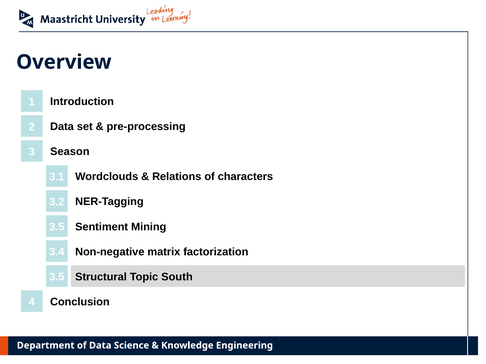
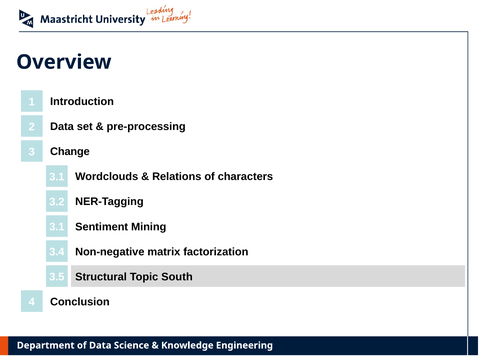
Season: Season -> Change (70, 152)
3.5: 3.5 -> 3.1 (57, 227)
